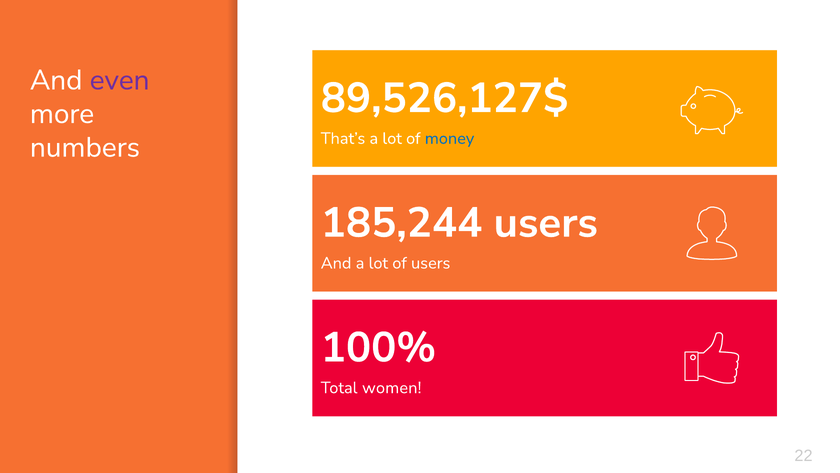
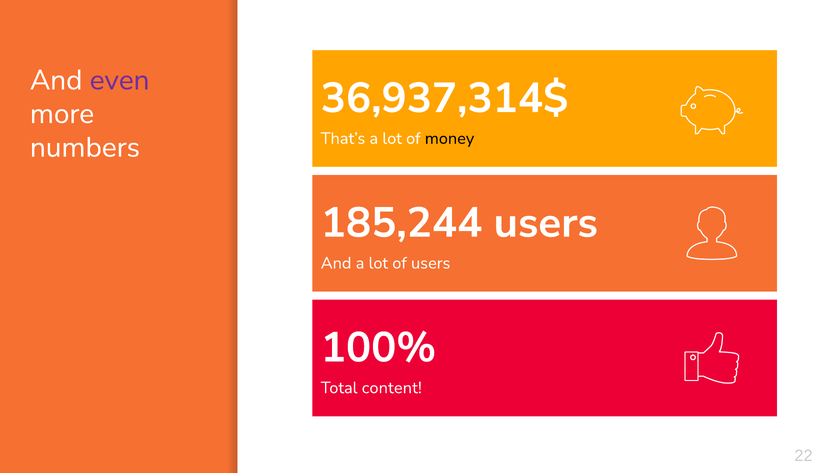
89,526,127$: 89,526,127$ -> 36,937,314$ (445, 98)
money colour: blue -> black (450, 138)
women: women -> content (392, 387)
